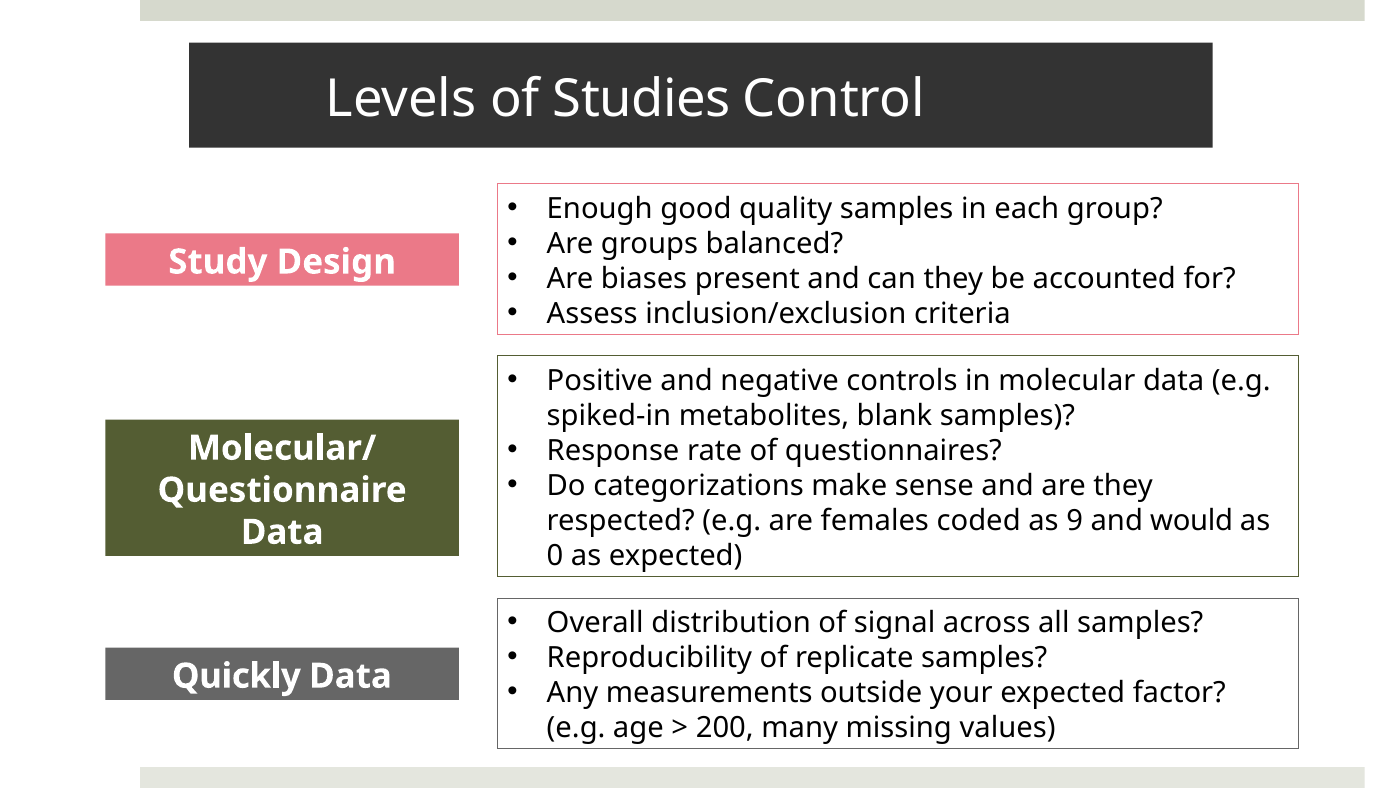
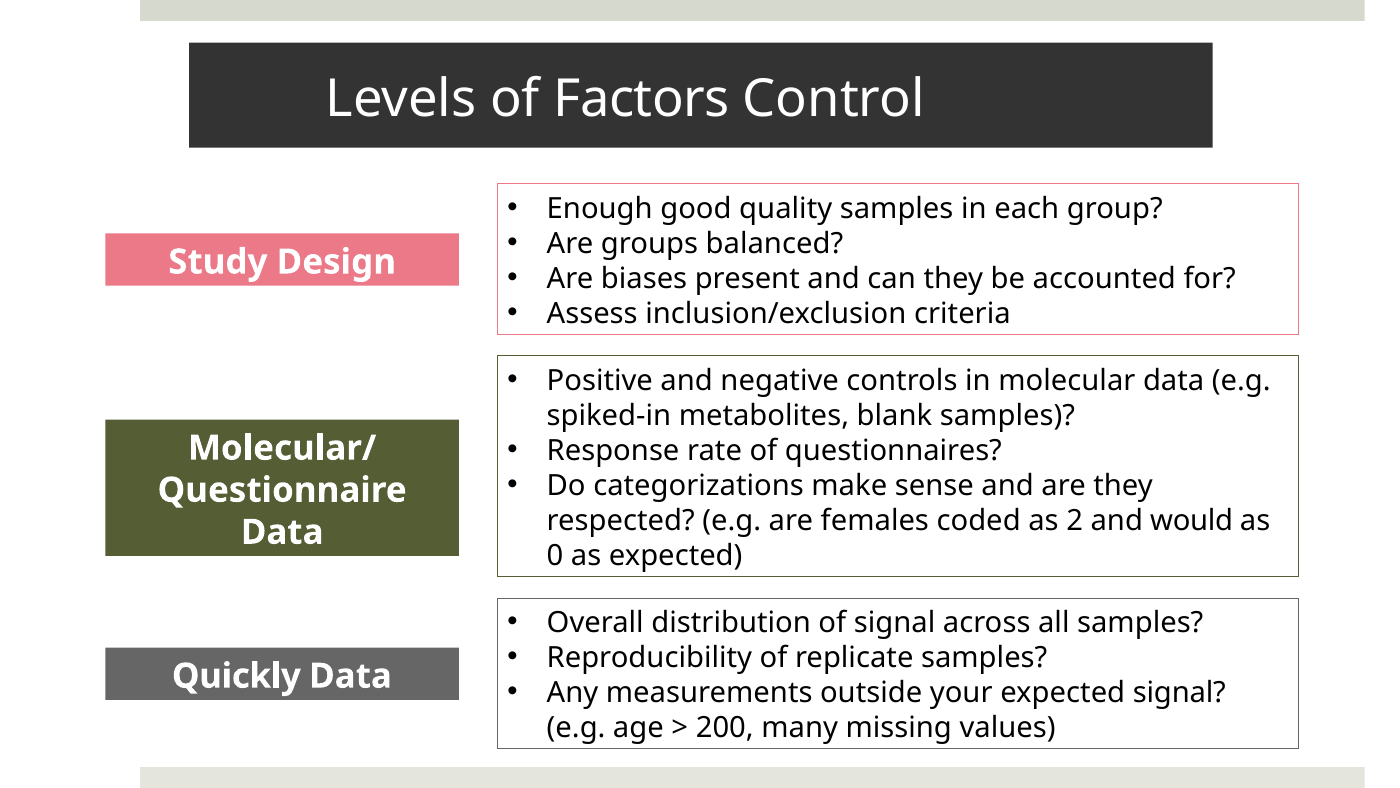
Studies: Studies -> Factors (642, 99)
9: 9 -> 2 (1075, 520)
expected factor: factor -> signal (1179, 692)
